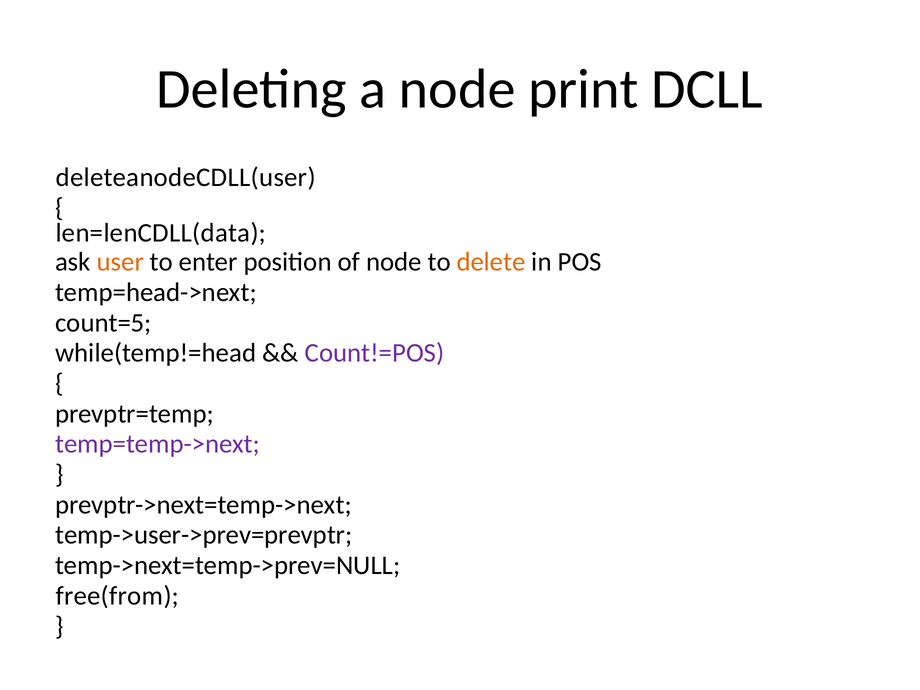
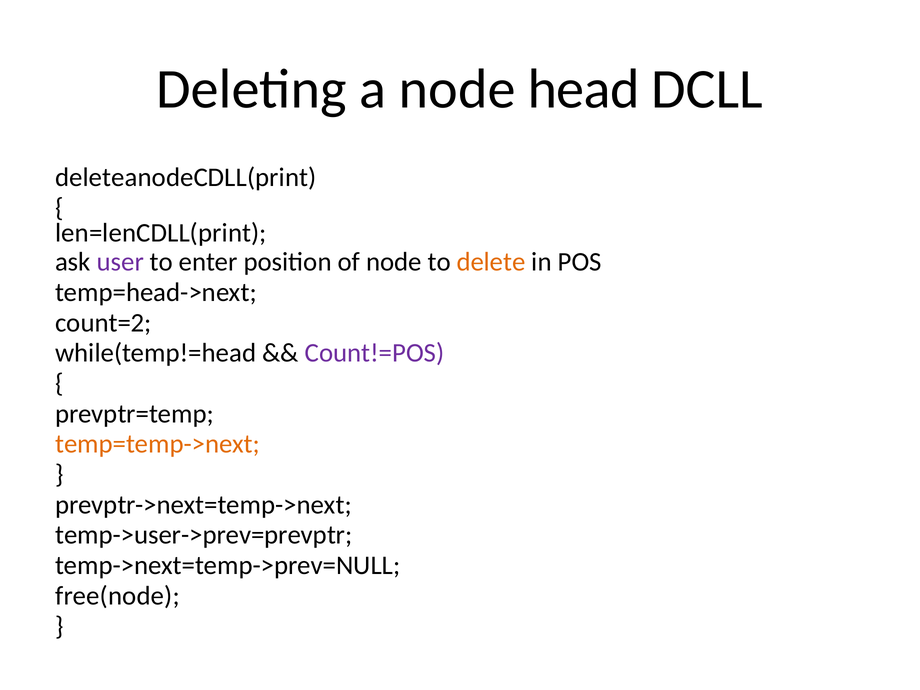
print: print -> head (584, 89)
deleteanodeCDLL(user: deleteanodeCDLL(user -> deleteanodeCDLL(print (186, 177)
len=lenCDLL(data: len=lenCDLL(data -> len=lenCDLL(print (161, 233)
user colour: orange -> purple (120, 262)
count=5: count=5 -> count=2 (103, 323)
temp=temp->next colour: purple -> orange (158, 444)
free(from: free(from -> free(node (117, 596)
